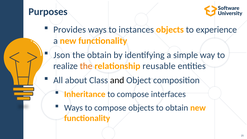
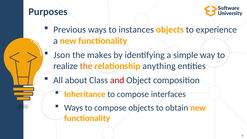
Provides: Provides -> Previous (70, 30)
the obtain: obtain -> makes (99, 55)
reusable: reusable -> anything (159, 66)
and colour: black -> red (117, 80)
